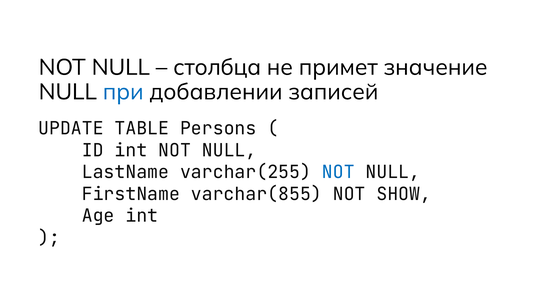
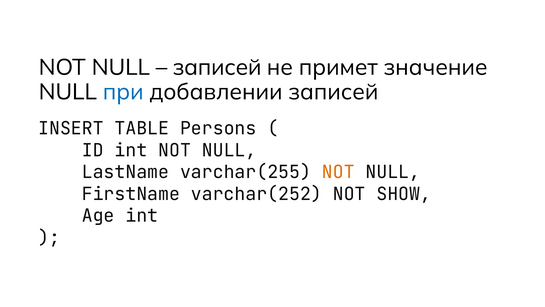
столбца: столбца -> записей (217, 67)
UPDATE: UPDATE -> INSERT (71, 128)
NOT colour: blue -> orange (338, 172)
varchar(855: varchar(855 -> varchar(252 (256, 194)
